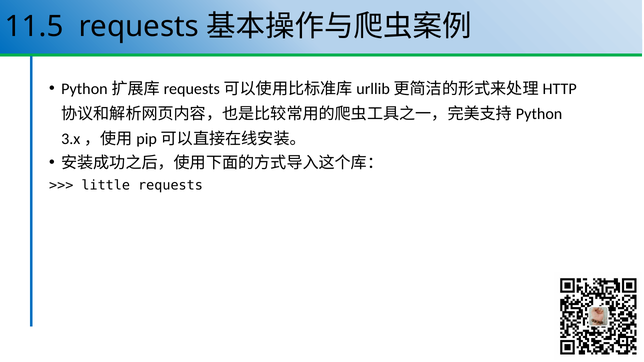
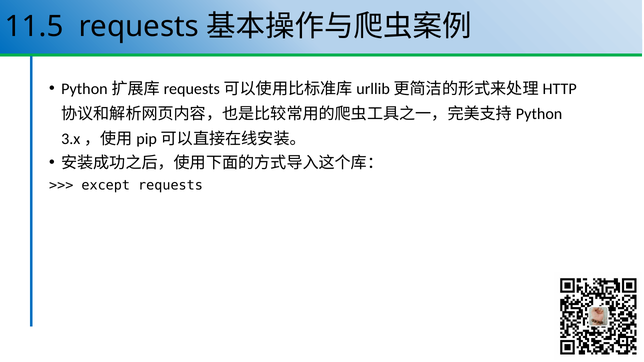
little: little -> except (106, 185)
